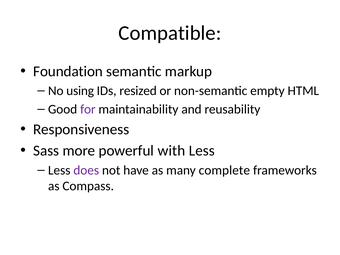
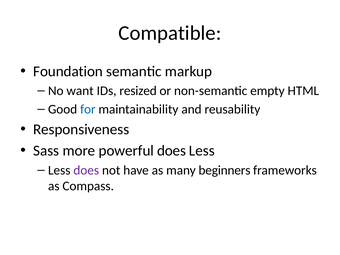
using: using -> want (80, 91)
for colour: purple -> blue (88, 109)
powerful with: with -> does (172, 151)
complete: complete -> beginners (224, 170)
